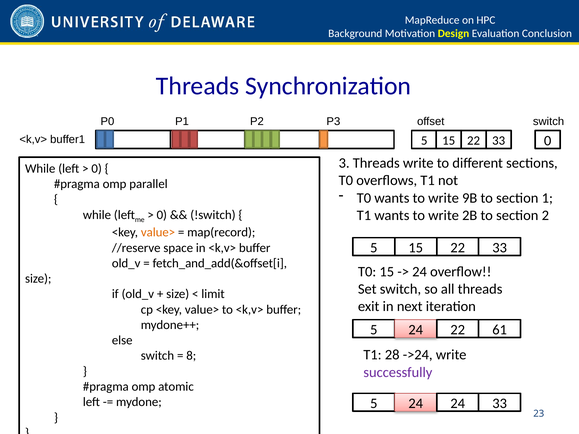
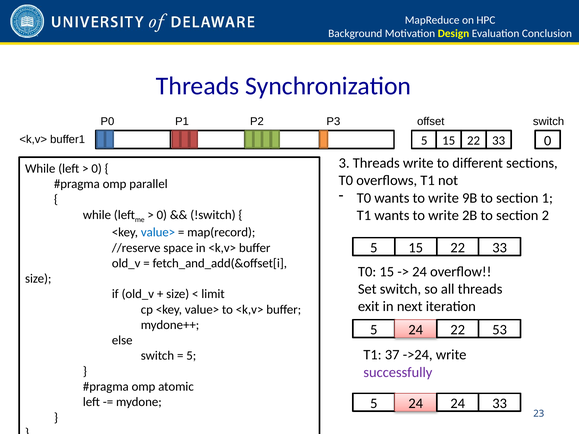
value> colour: orange -> blue (158, 232)
61: 61 -> 53 (500, 330)
28: 28 -> 37 (392, 355)
8: 8 -> 5 (191, 356)
